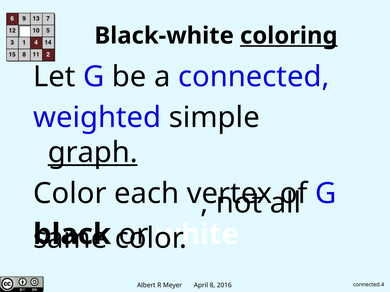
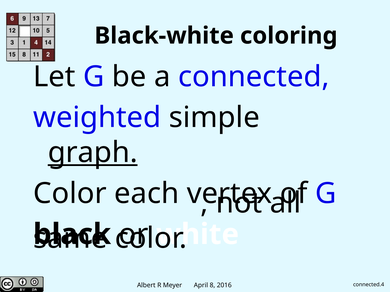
coloring underline: present -> none (289, 36)
